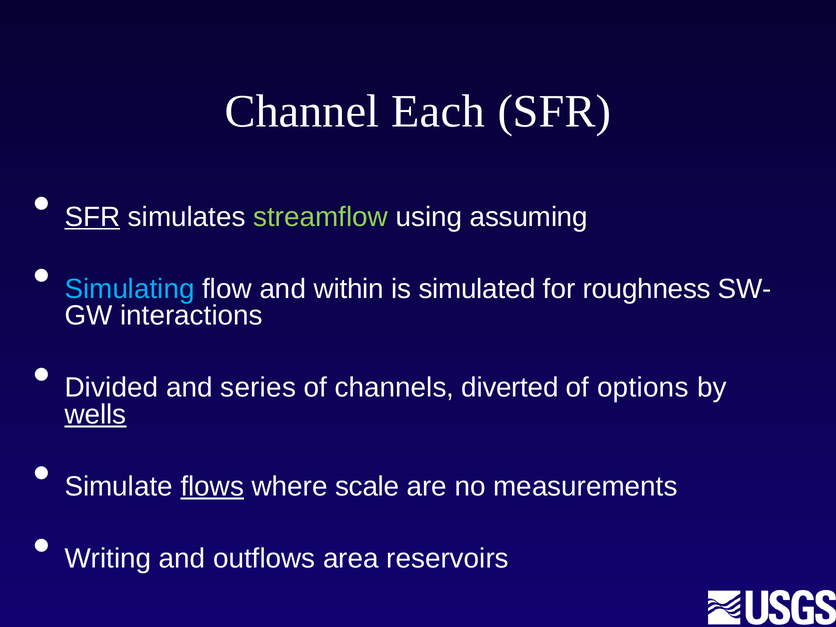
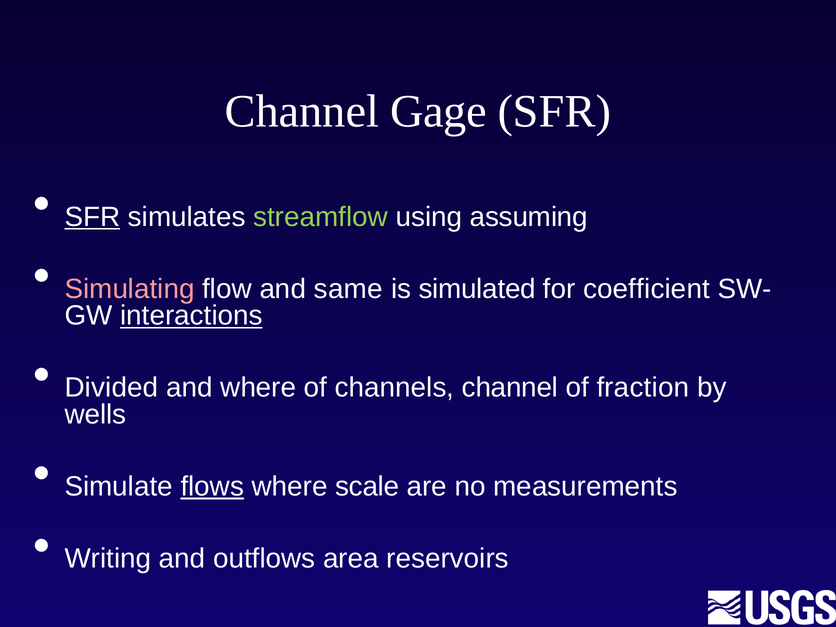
Each: Each -> Gage (439, 111)
Simulating colour: light blue -> pink (130, 289)
within: within -> same (348, 289)
roughness: roughness -> coefficient (647, 289)
interactions underline: none -> present (191, 316)
and series: series -> where (258, 388)
channels diverted: diverted -> channel (510, 388)
options: options -> fraction (643, 388)
wells underline: present -> none (95, 414)
